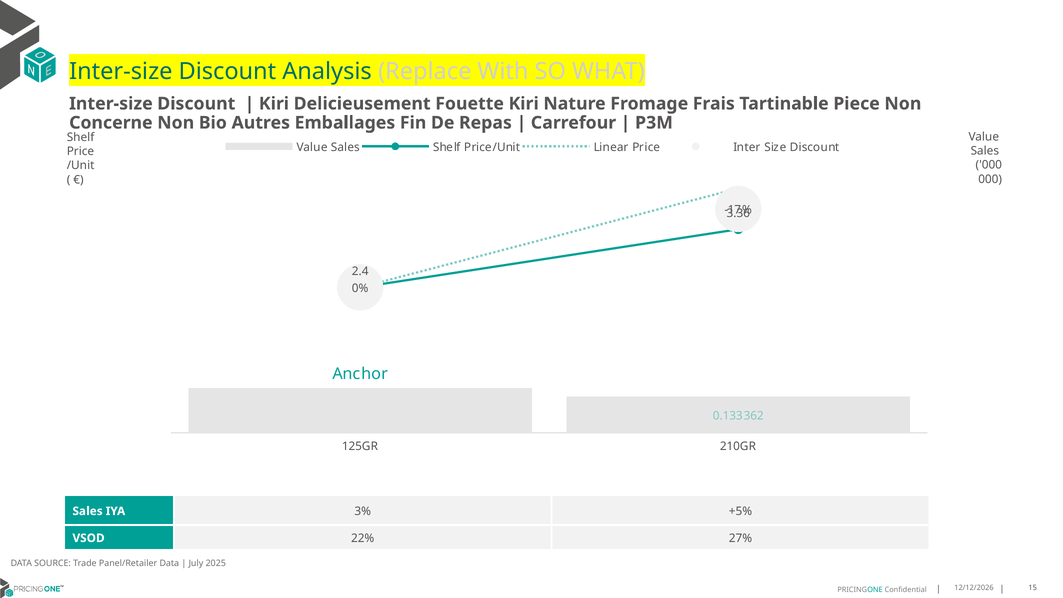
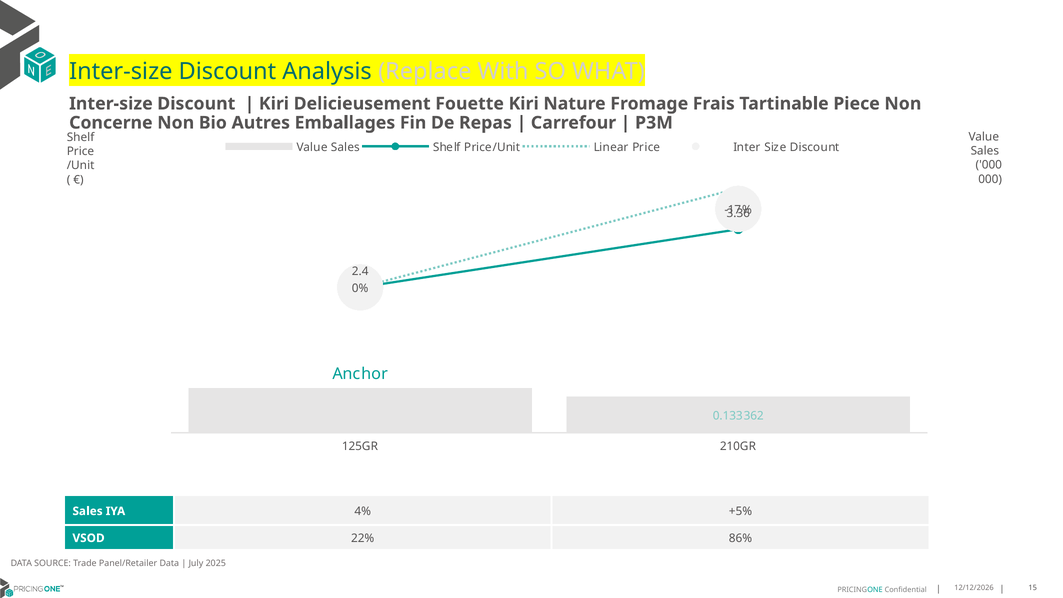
3%: 3% -> 4% (363, 512)
27%: 27% -> 86% (741, 539)
